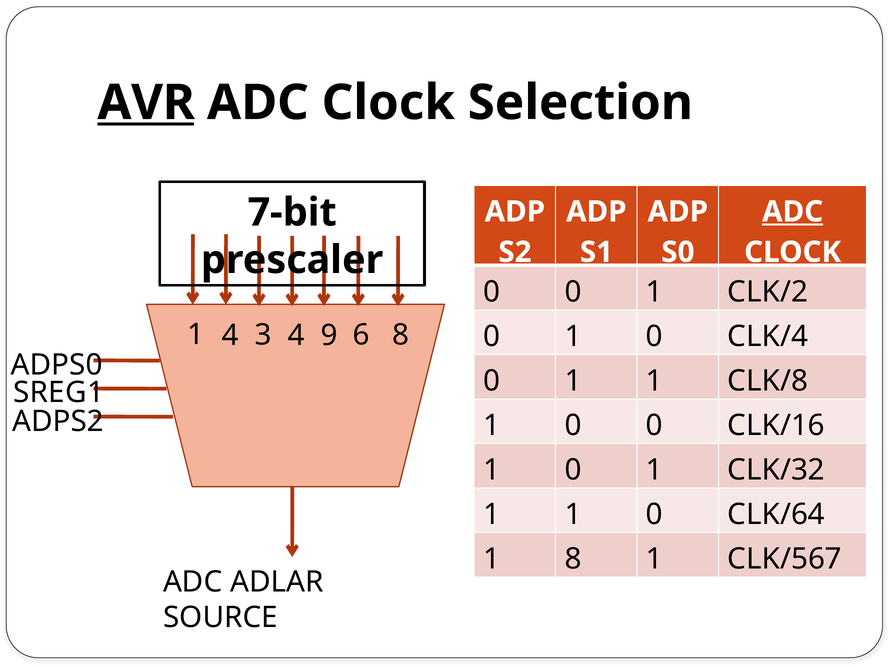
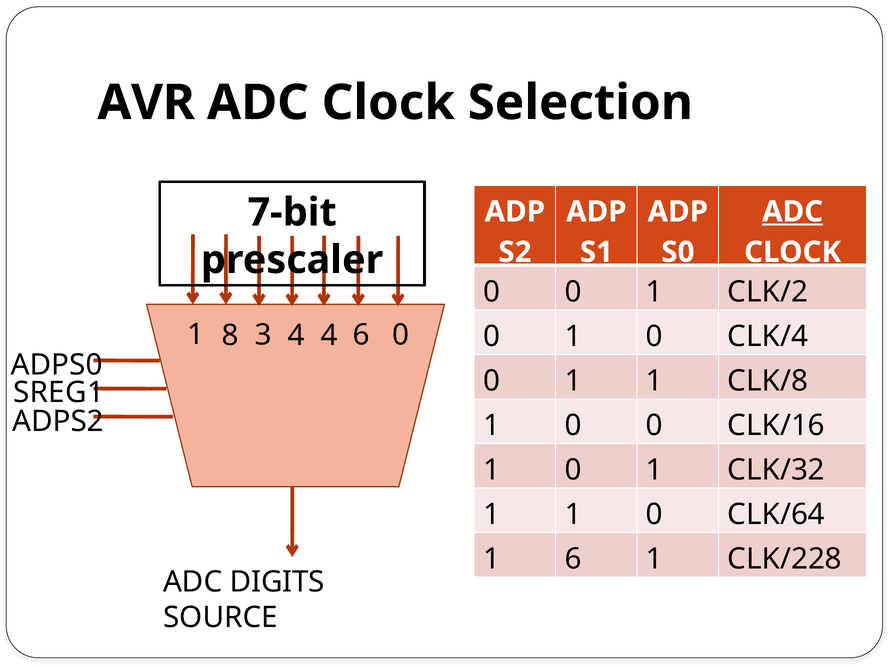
AVR underline: present -> none (146, 103)
1 4: 4 -> 8 (230, 335)
4 9: 9 -> 4 (329, 335)
6 8: 8 -> 0 (401, 335)
1 8: 8 -> 6 (573, 559)
CLK/567: CLK/567 -> CLK/228 (785, 559)
ADLAR: ADLAR -> DIGITS (277, 582)
